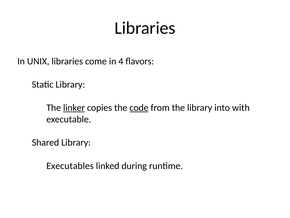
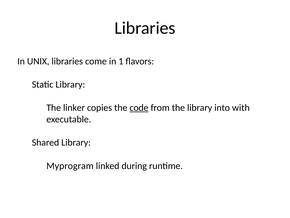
4: 4 -> 1 (121, 61)
linker underline: present -> none (74, 107)
Executables: Executables -> Myprogram (70, 165)
